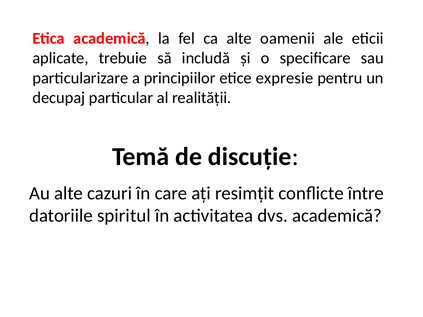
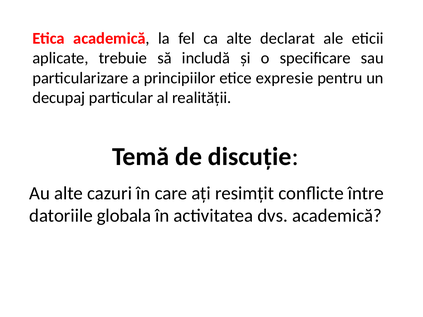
oamenii: oamenii -> declarat (288, 38)
spiritul: spiritul -> globala (124, 216)
